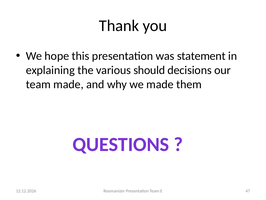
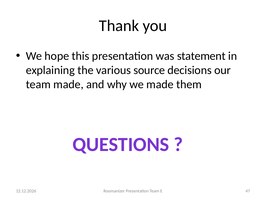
should: should -> source (149, 70)
